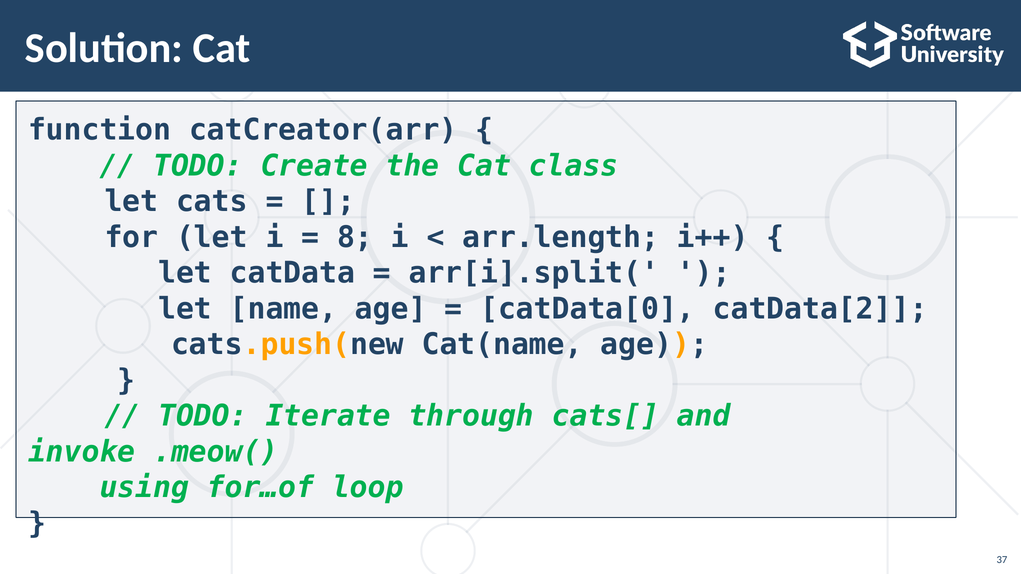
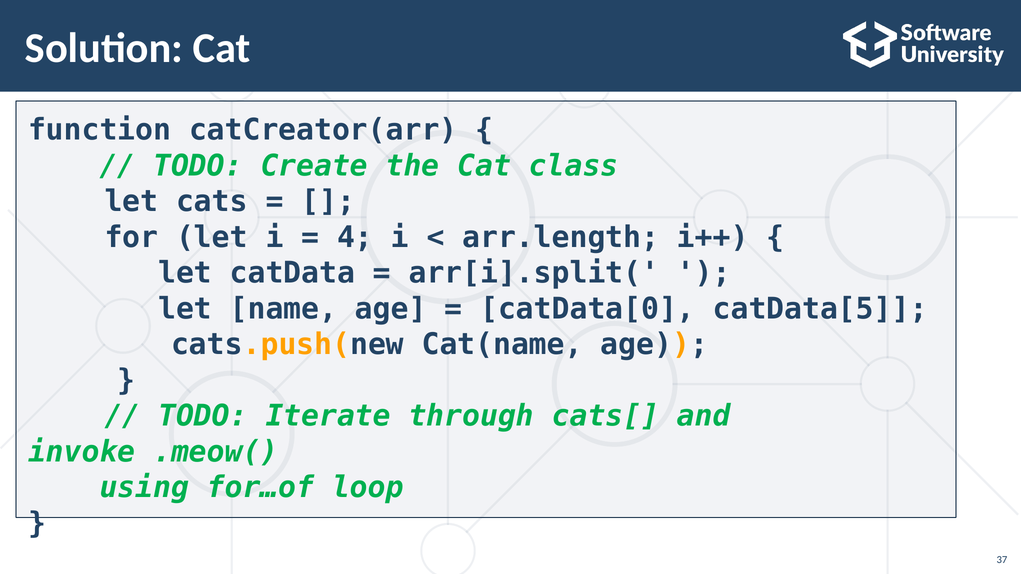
8: 8 -> 4 (355, 237)
catData[2: catData[2 -> catData[5 (820, 309)
